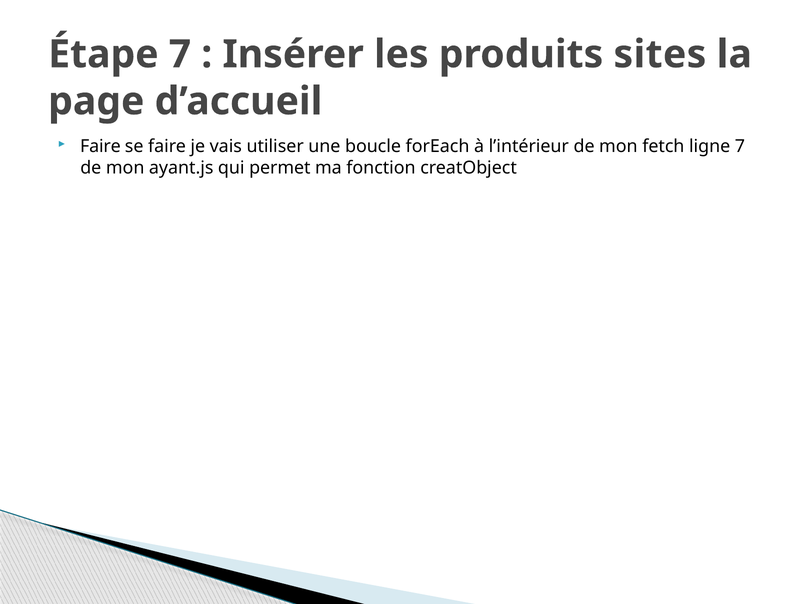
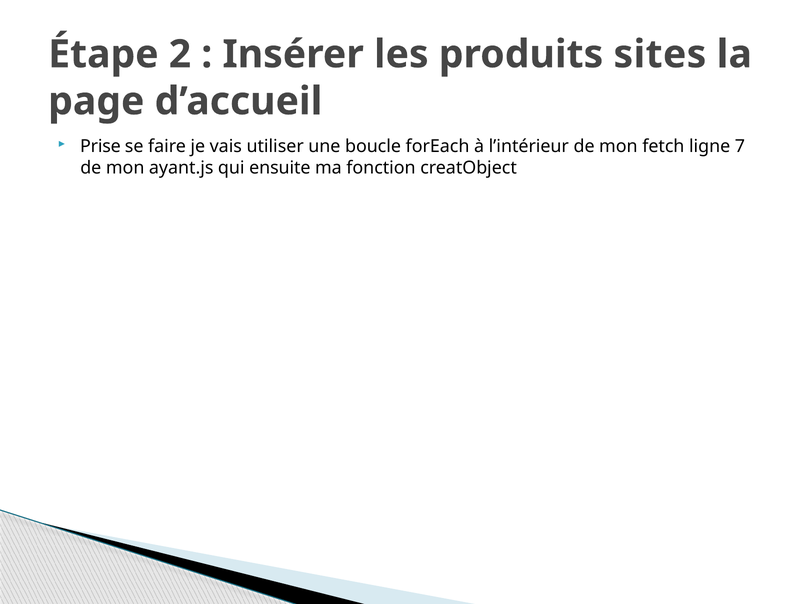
Étape 7: 7 -> 2 (180, 54)
Faire: Faire -> Prise (100, 146)
permet: permet -> ensuite (280, 168)
